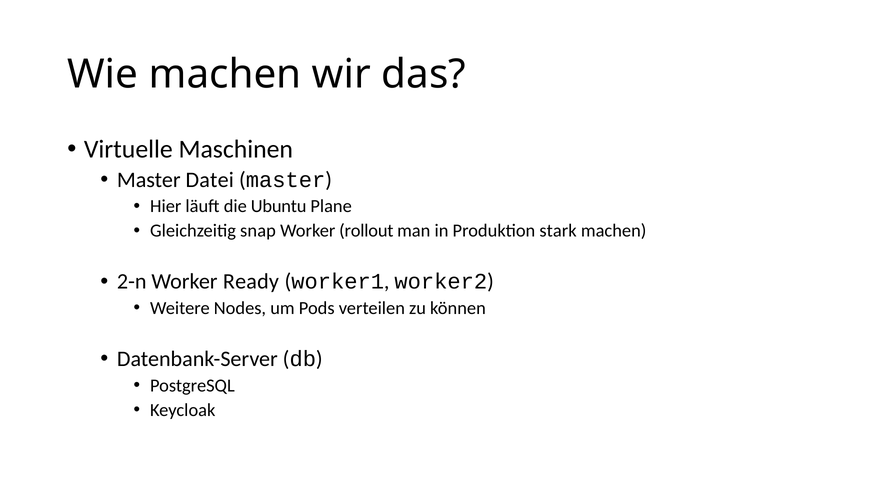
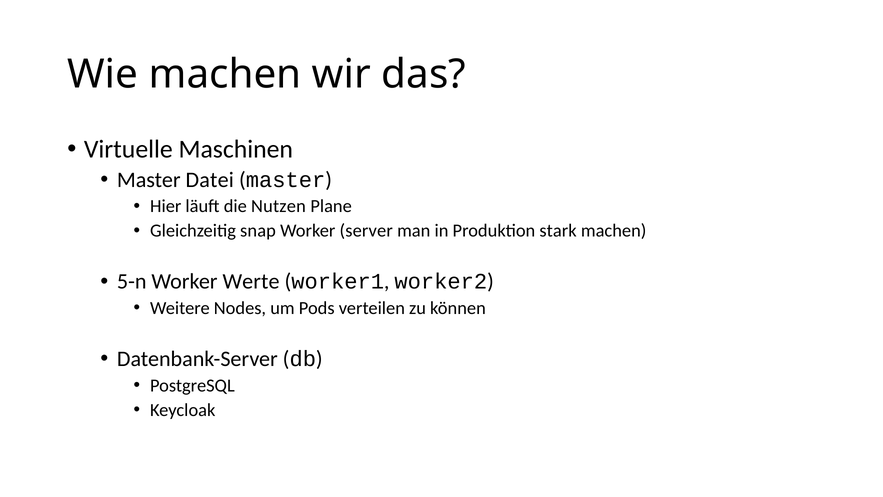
Ubuntu: Ubuntu -> Nutzen (278, 206)
rollout: rollout -> server (366, 231)
2-n: 2-n -> 5-n (132, 282)
Ready: Ready -> Werte (251, 282)
